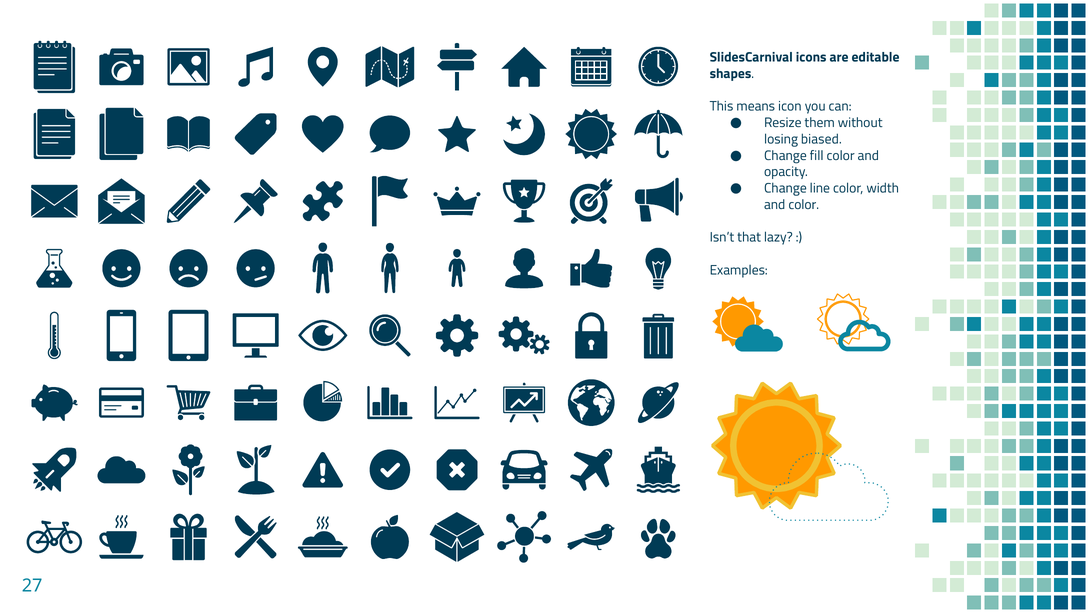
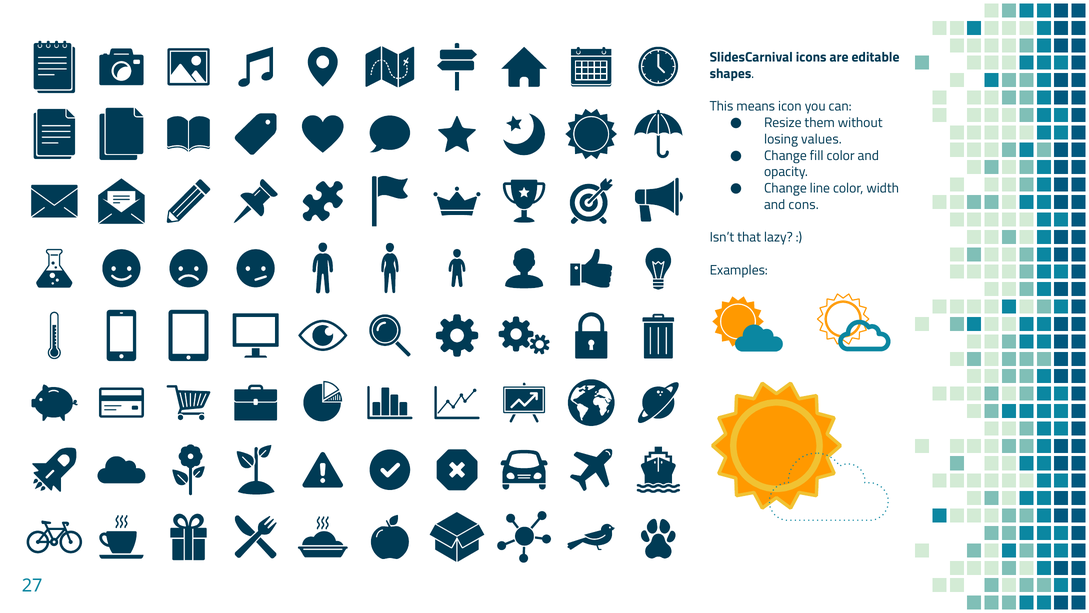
biased: biased -> values (821, 139)
and color: color -> cons (804, 205)
